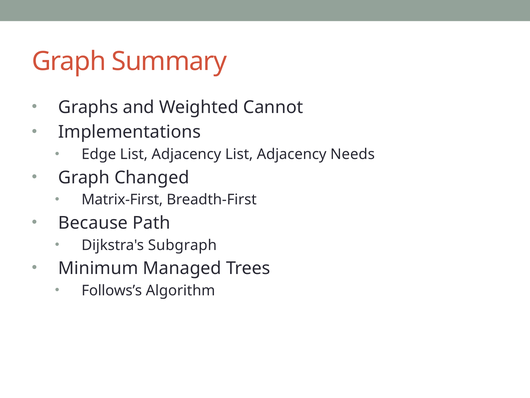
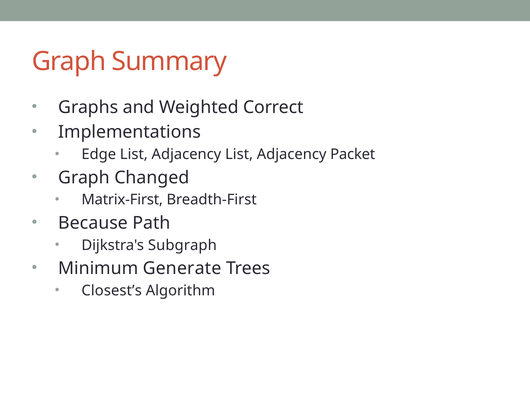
Cannot: Cannot -> Correct (273, 107)
Needs: Needs -> Packet (353, 154)
Managed: Managed -> Generate (182, 268)
Follows’s: Follows’s -> Closest’s (112, 290)
